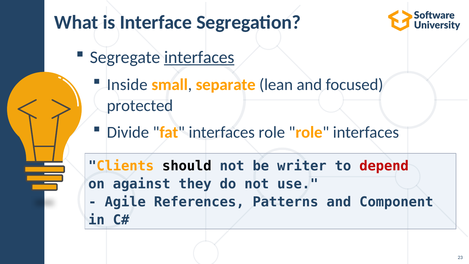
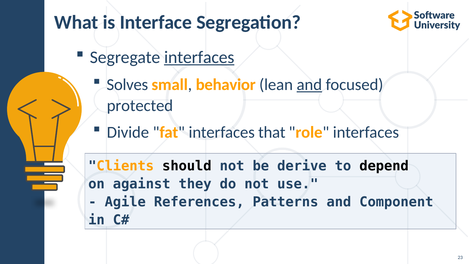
Inside: Inside -> Solves (127, 85)
separate: separate -> behavior (226, 85)
and underline: none -> present (309, 85)
interfaces role: role -> that (272, 132)
writer: writer -> derive (302, 166)
depend colour: red -> black (384, 166)
